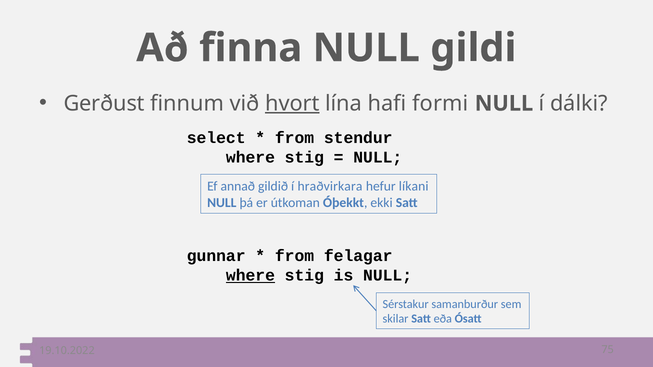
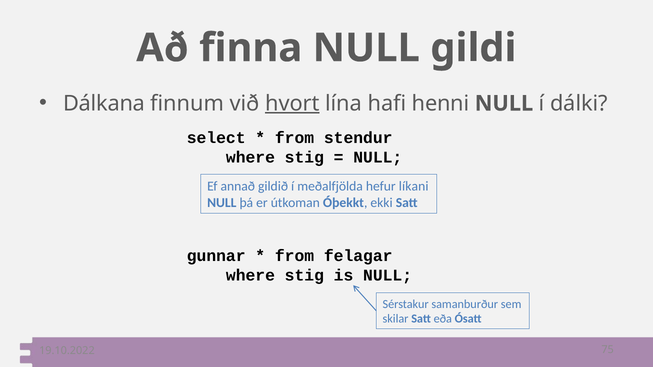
Gerðust: Gerðust -> Dálkana (104, 104)
formi: formi -> henni (441, 104)
hraðvirkara: hraðvirkara -> meðalfjölda (330, 187)
where underline: present -> none (250, 276)
